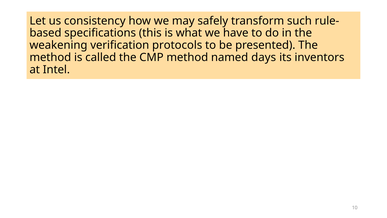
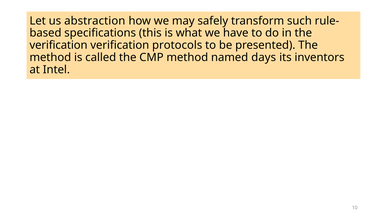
consistency: consistency -> abstraction (95, 21)
weakening: weakening -> verification (59, 45)
